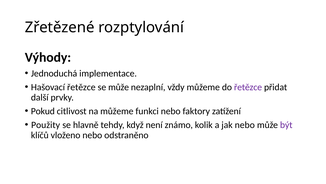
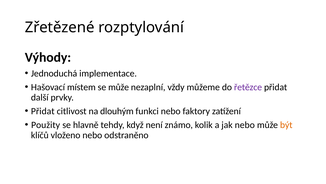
Hašovací řetězce: řetězce -> místem (81, 87)
Pokud: Pokud -> Přidat (43, 111)
na můžeme: můžeme -> dlouhým (117, 111)
být colour: purple -> orange (286, 124)
